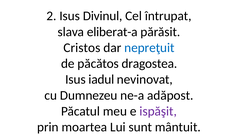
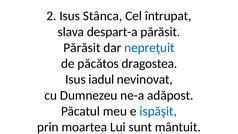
Divinul: Divinul -> Stânca (103, 16)
eliberat-a: eliberat-a -> despart-a (112, 32)
Cristos: Cristos -> Părăsit (82, 48)
ispăşit colour: purple -> blue (158, 111)
